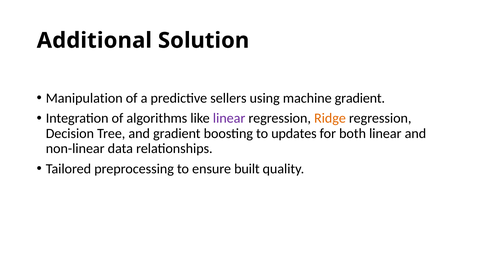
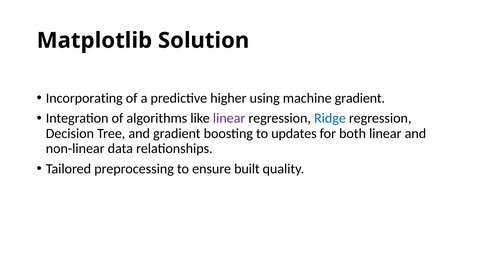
Additional: Additional -> Matplotlib (94, 40)
Manipulation: Manipulation -> Incorporating (84, 98)
sellers: sellers -> higher (228, 98)
Ridge colour: orange -> blue (330, 118)
